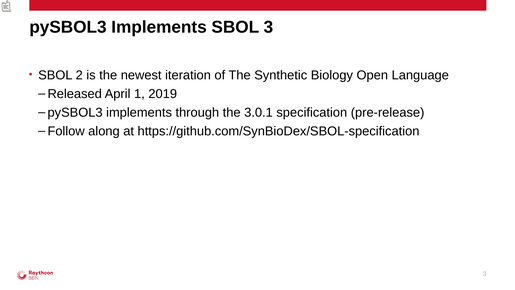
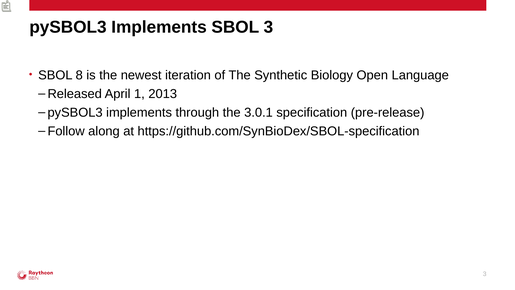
2: 2 -> 8 (79, 75)
2019: 2019 -> 2013 (163, 94)
